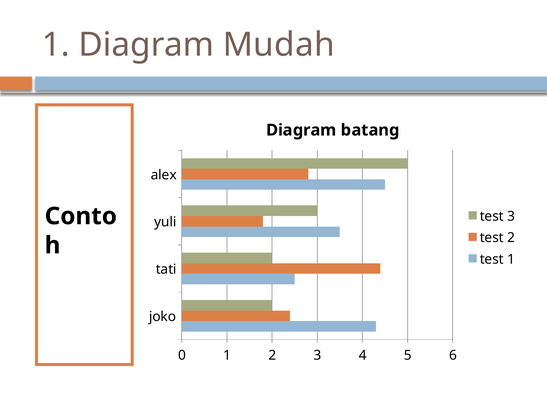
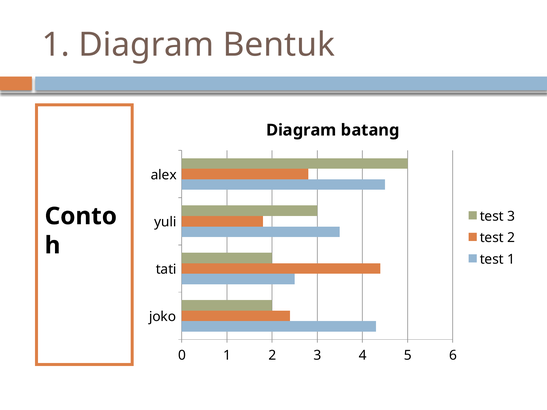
Mudah: Mudah -> Bentuk (279, 45)
